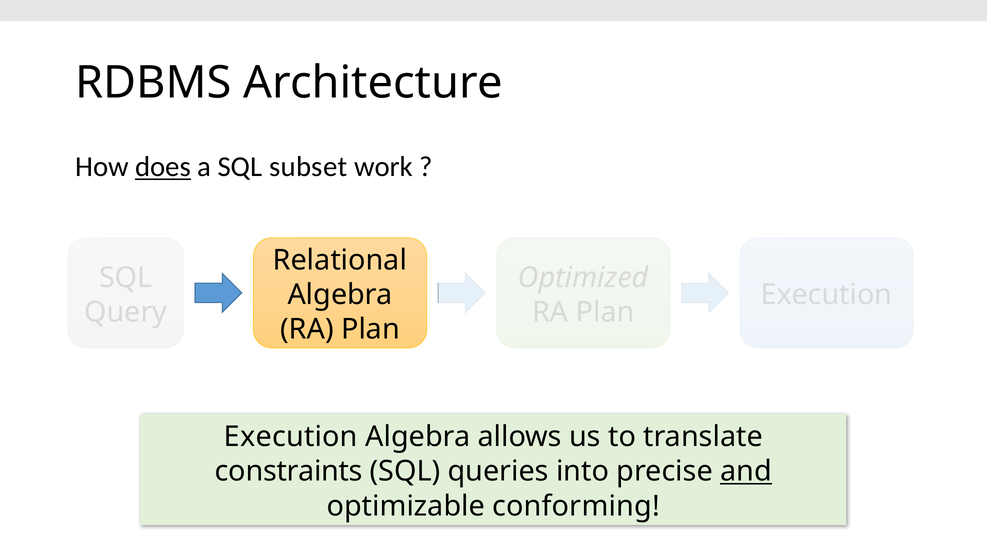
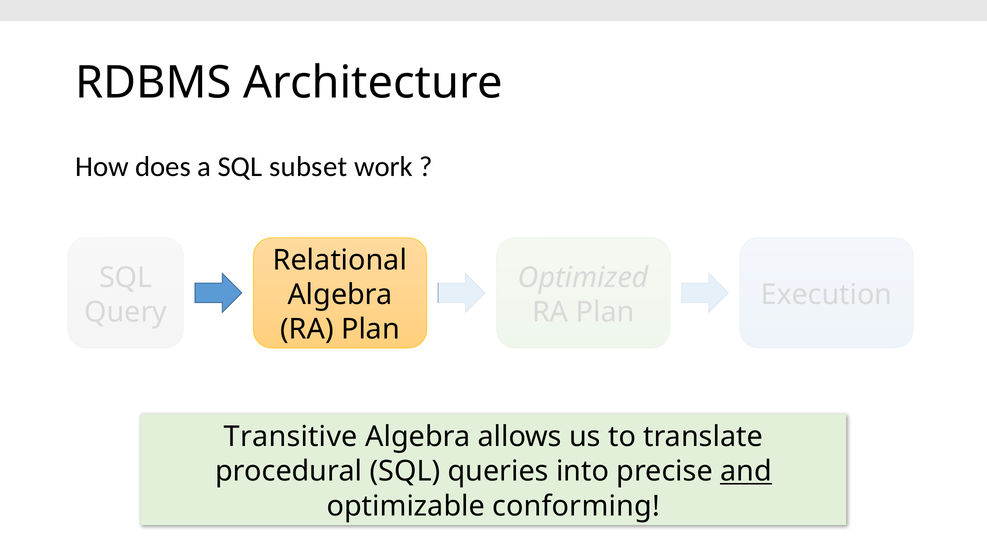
does underline: present -> none (163, 167)
Execution: Execution -> Transitive (291, 437)
constraints: constraints -> procedural (289, 472)
